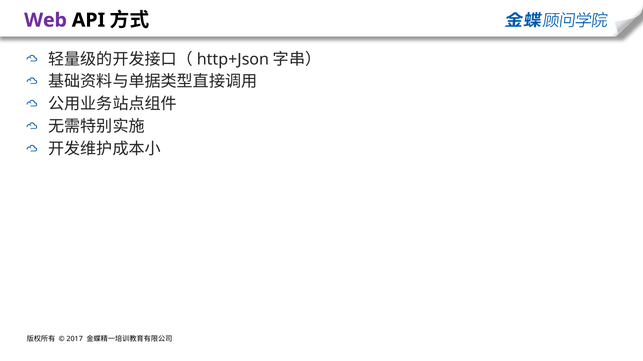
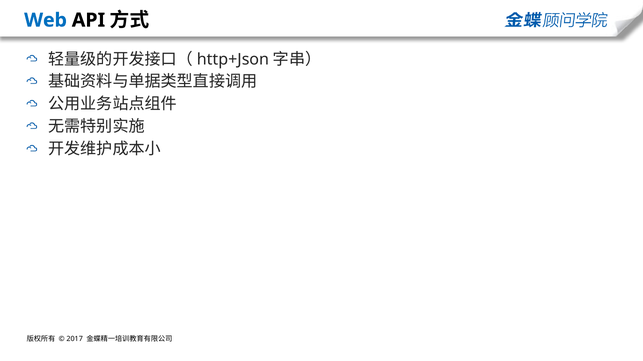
Web colour: purple -> blue (46, 20)
